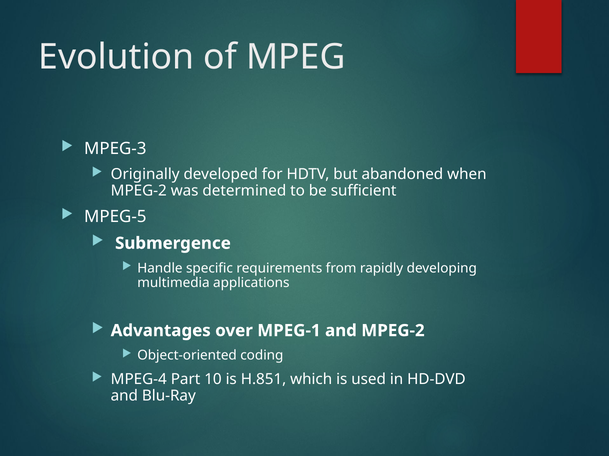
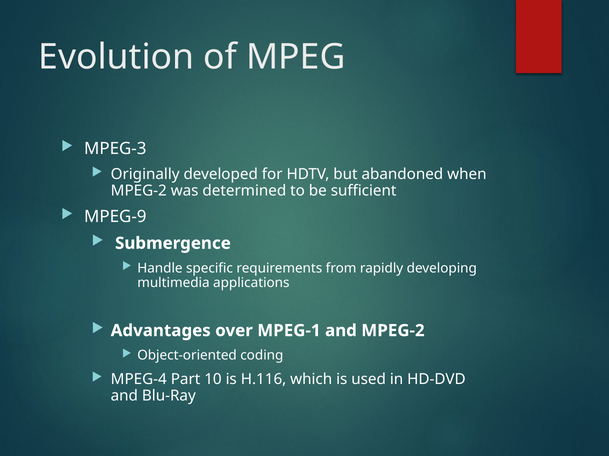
MPEG-5: MPEG-5 -> MPEG-9 (115, 217)
H.851: H.851 -> H.116 (264, 380)
